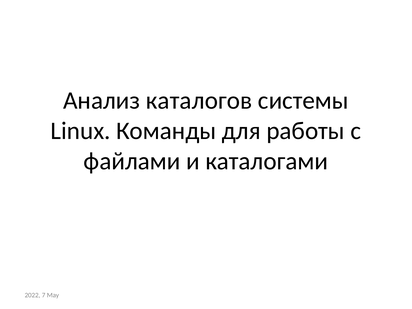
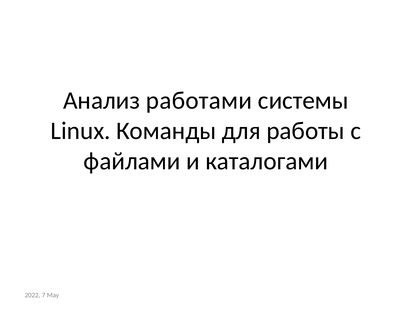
каталогов: каталогов -> работами (199, 101)
